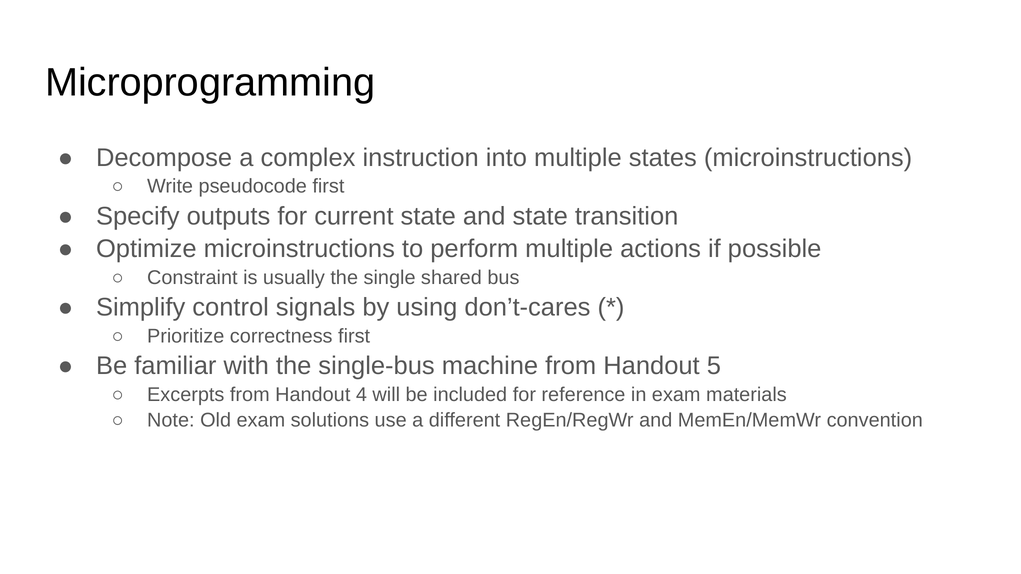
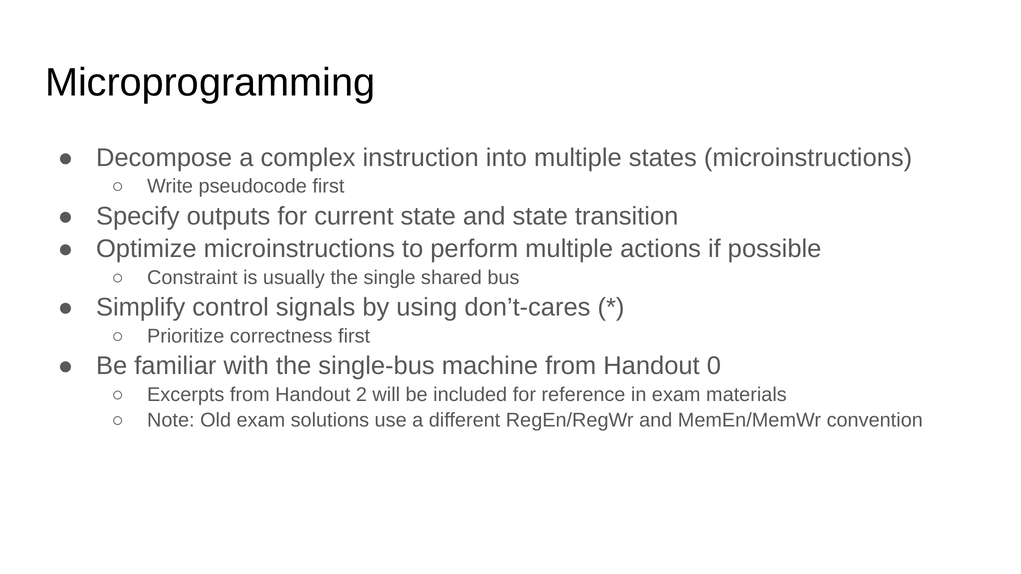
5: 5 -> 0 (714, 366)
4: 4 -> 2 (361, 395)
